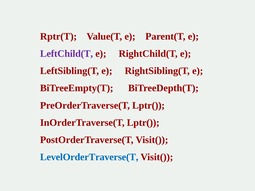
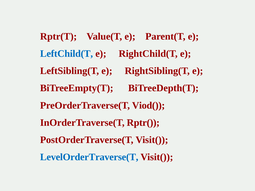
LeftChild(T colour: purple -> blue (67, 54)
PreOrderTraverse(T Lptr(: Lptr( -> Viod( (148, 105)
InOrderTraverse(T Lptr(: Lptr( -> Rptr( (143, 123)
